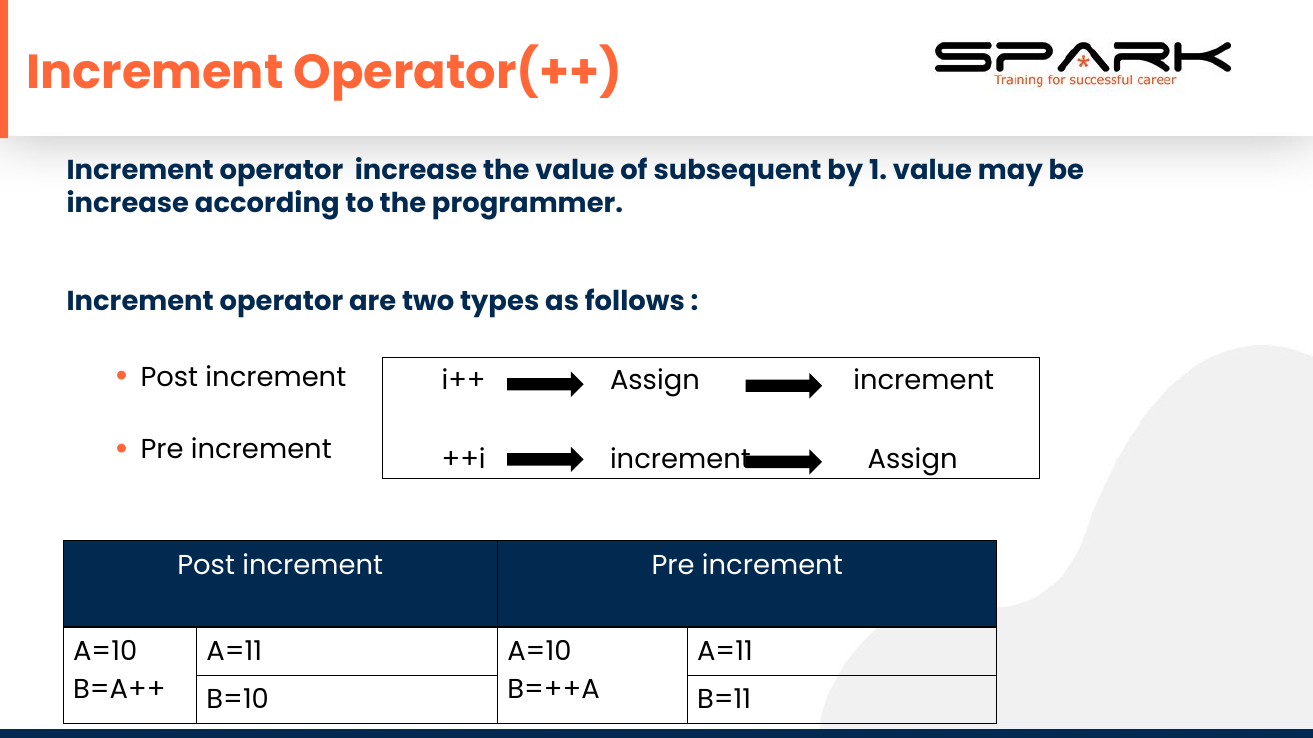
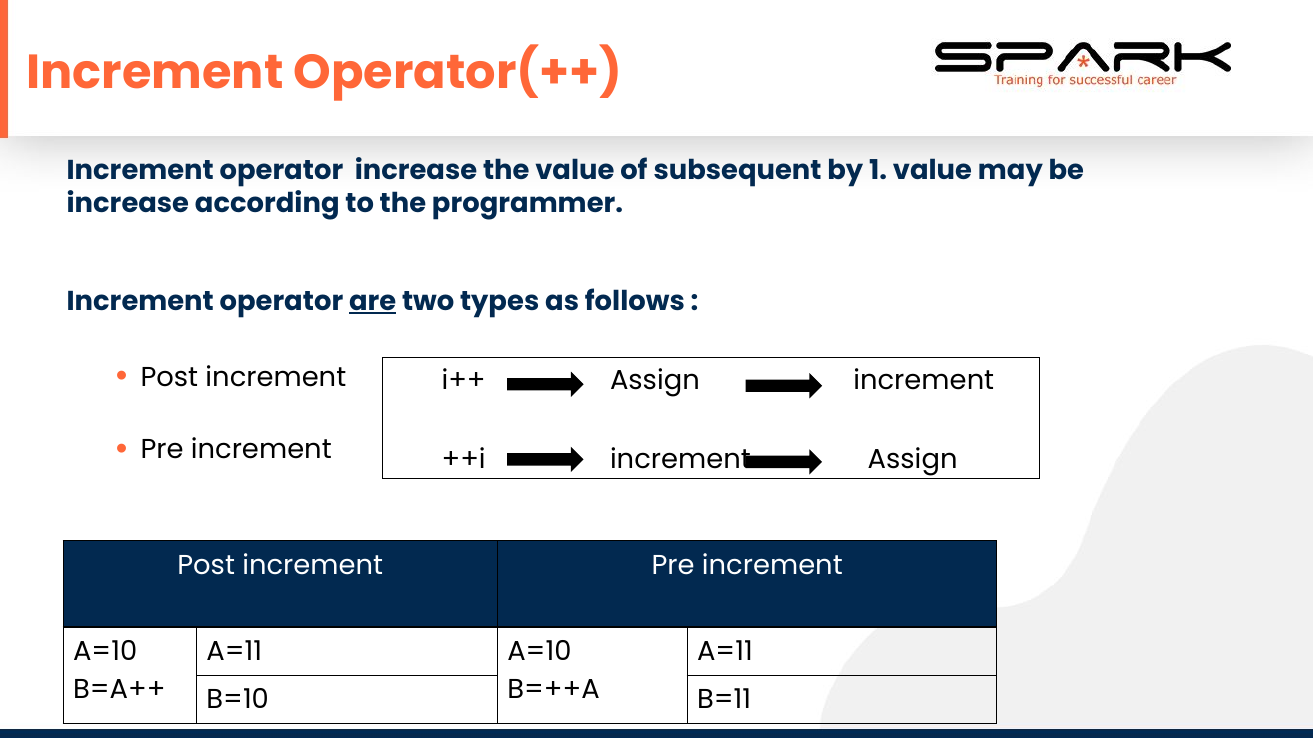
are underline: none -> present (373, 301)
